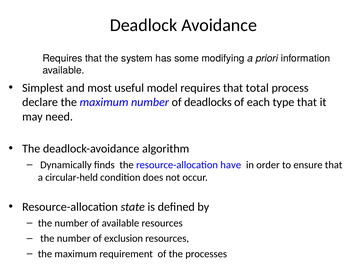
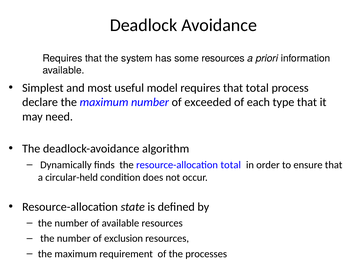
some modifying: modifying -> resources (223, 58)
deadlocks: deadlocks -> exceeded (208, 102)
resource-allocation have: have -> total (231, 165)
